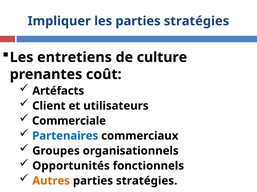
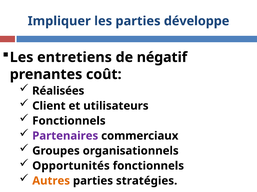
les parties stratégies: stratégies -> développe (197, 21)
culture: culture -> négatif (162, 58)
Artéfacts: Artéfacts -> Réalisées (58, 91)
Commerciale: Commerciale -> Fonctionnels (69, 121)
Partenaires colour: blue -> purple (65, 136)
